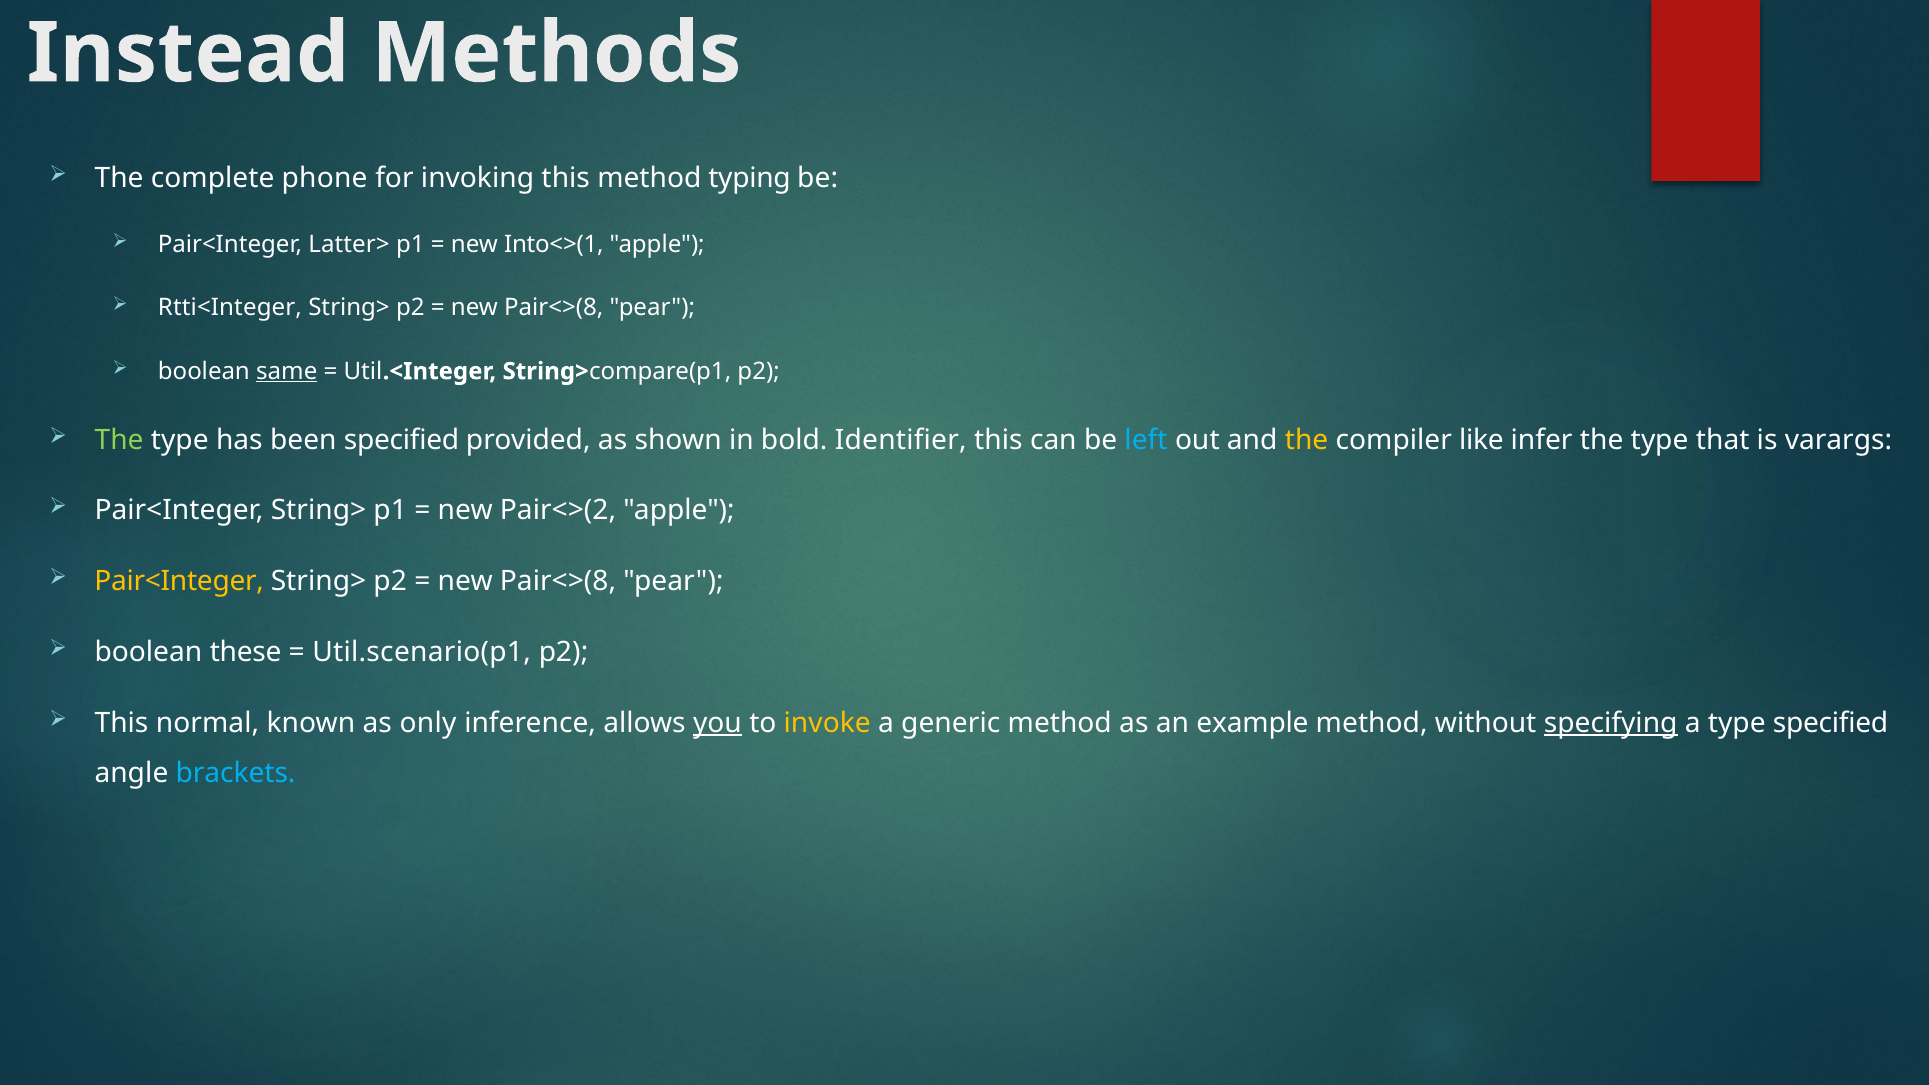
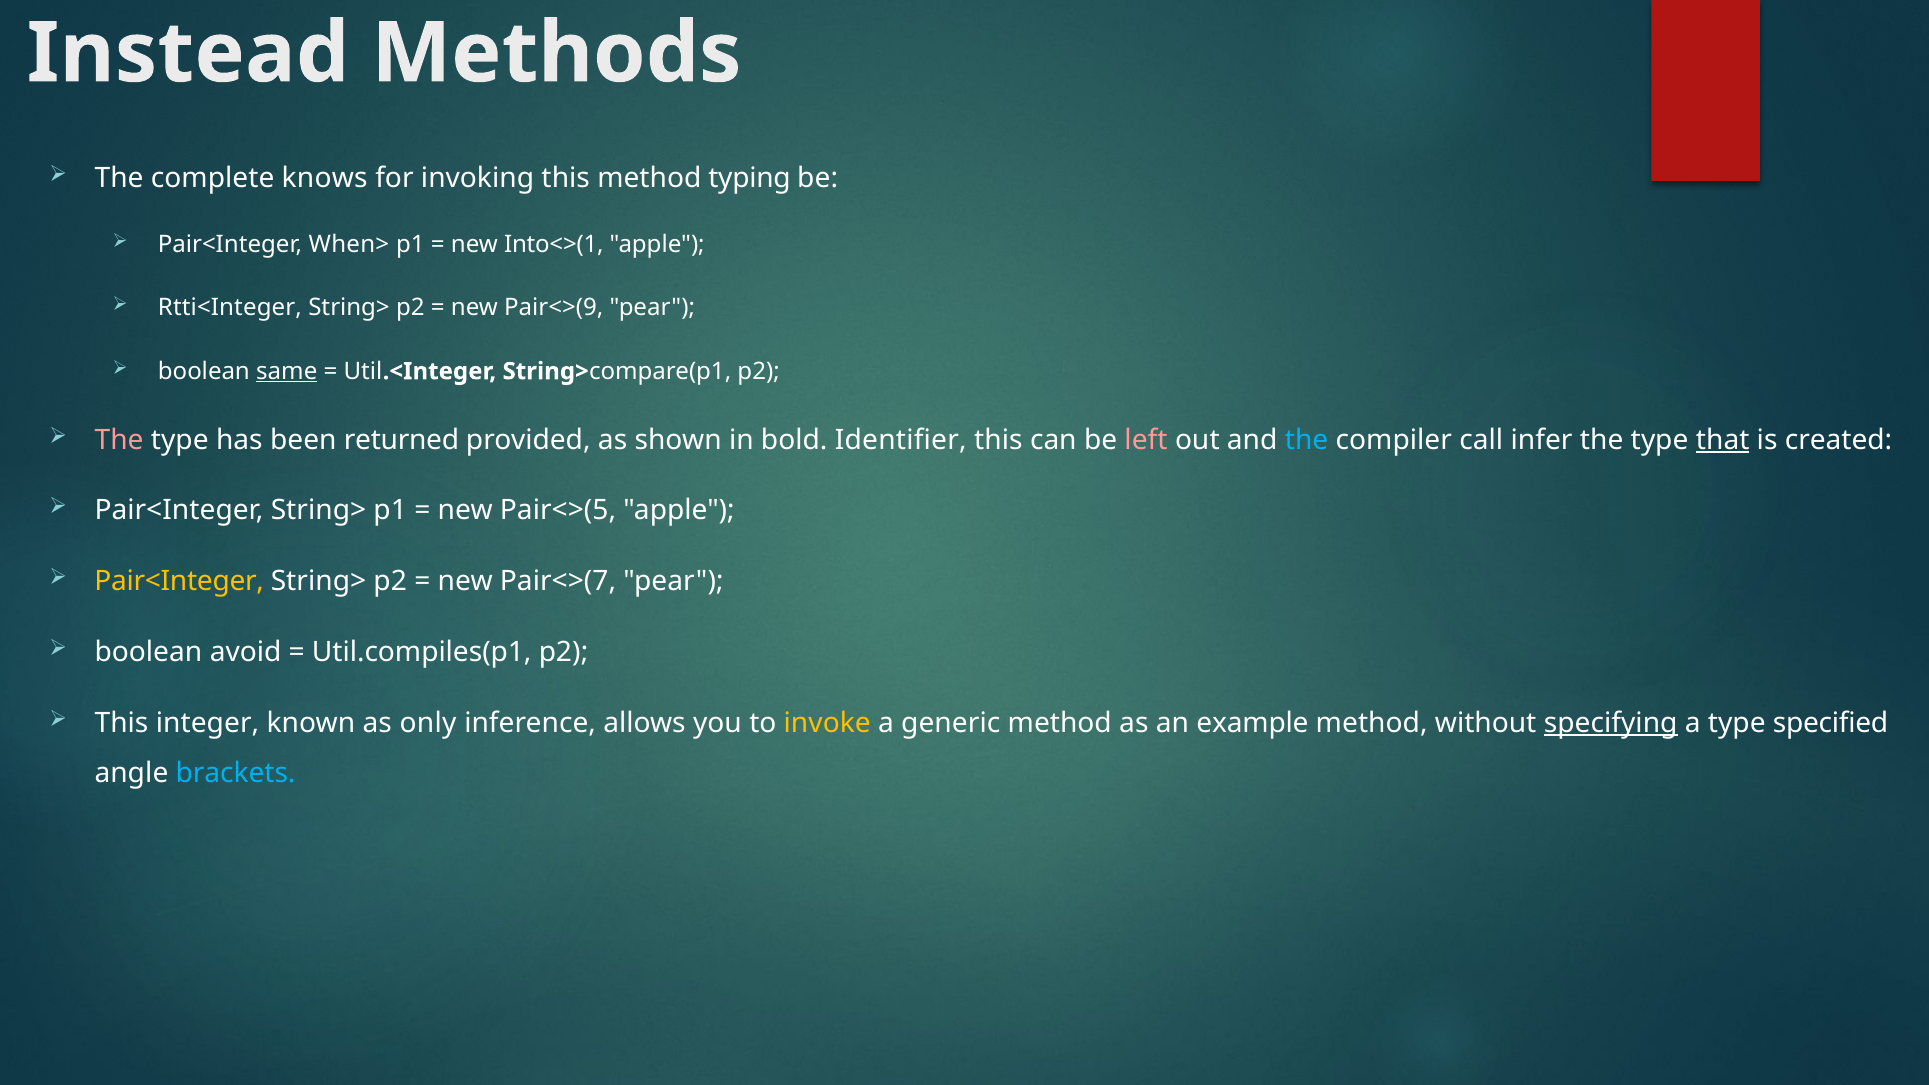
phone: phone -> knows (325, 179)
Latter>: Latter> -> When> (349, 244)
Pair<>(8: Pair<>(8 -> Pair<>(9 (554, 308)
The colour: light green -> pink (119, 440)
been specified: specified -> returned (402, 440)
left colour: light blue -> pink (1146, 440)
the colour: yellow -> light blue (1307, 440)
like: like -> call (1481, 440)
that underline: none -> present (1723, 440)
varargs: varargs -> created (1838, 440)
Pair<>(2: Pair<>(2 -> Pair<>(5 (558, 511)
Pair<>(8: Pair<>(8 -> Pair<>(7 (558, 581)
these: these -> avoid (246, 652)
Util.scenario(p1: Util.scenario(p1 -> Util.compiles(p1 (422, 652)
normal: normal -> integer (208, 723)
you underline: present -> none (718, 723)
